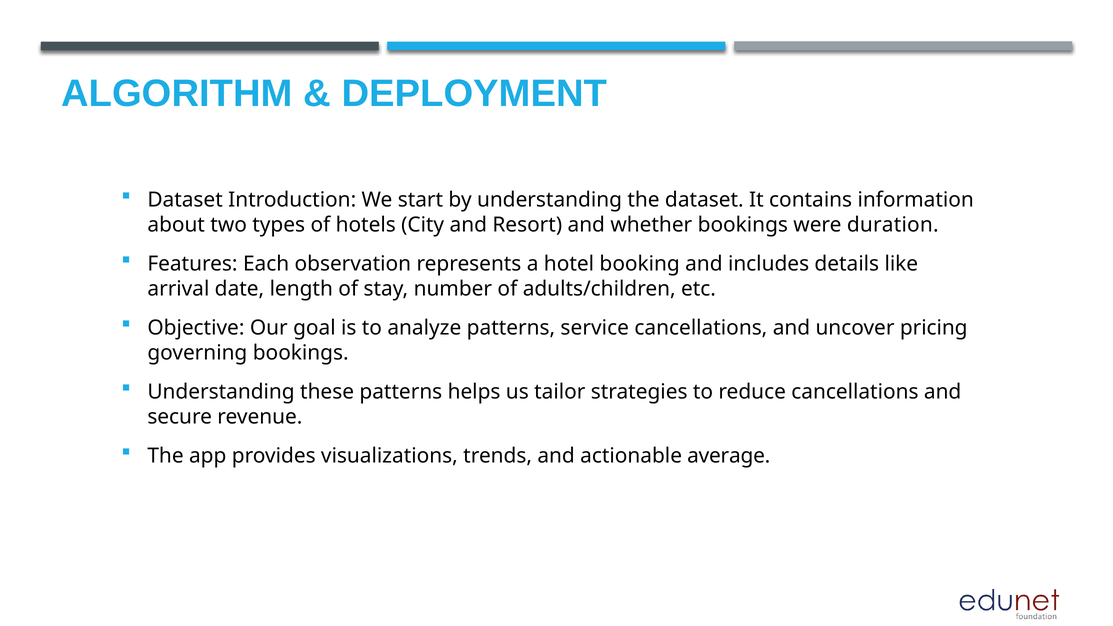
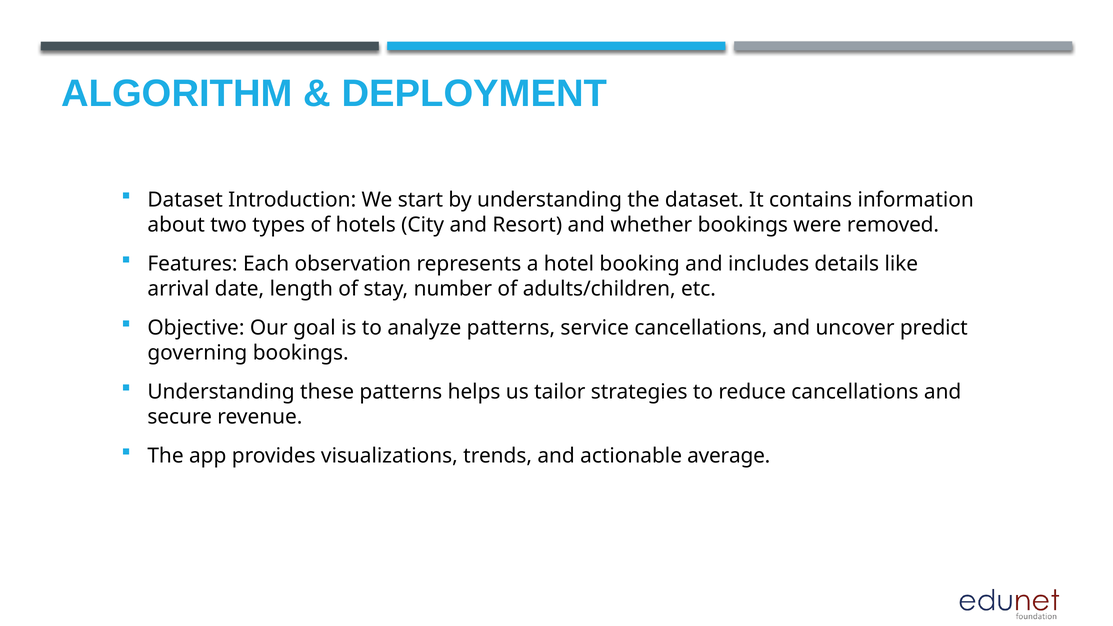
duration: duration -> removed (893, 225)
pricing: pricing -> predict (934, 328)
